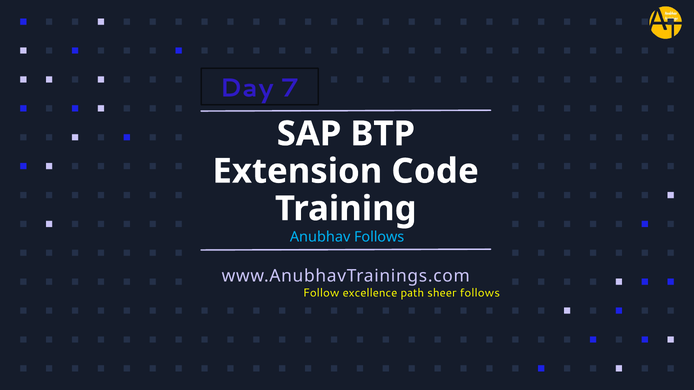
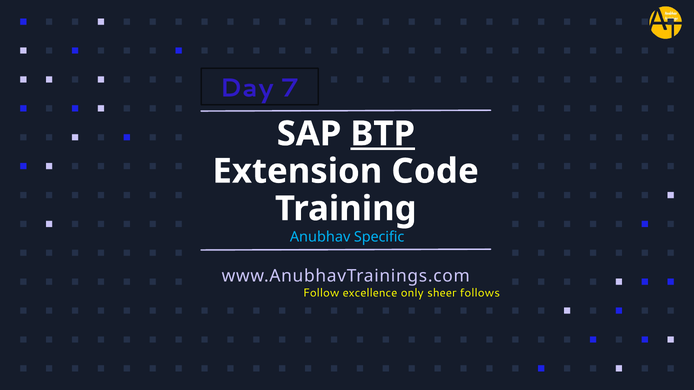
BTP underline: none -> present (383, 134)
Anubhav Follows: Follows -> Specific (379, 237)
path: path -> only (412, 293)
